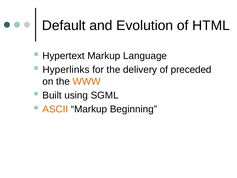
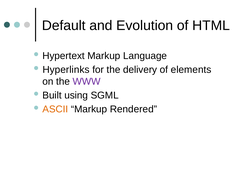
preceded: preceded -> elements (191, 70)
WWW colour: orange -> purple (87, 81)
Beginning: Beginning -> Rendered (133, 109)
